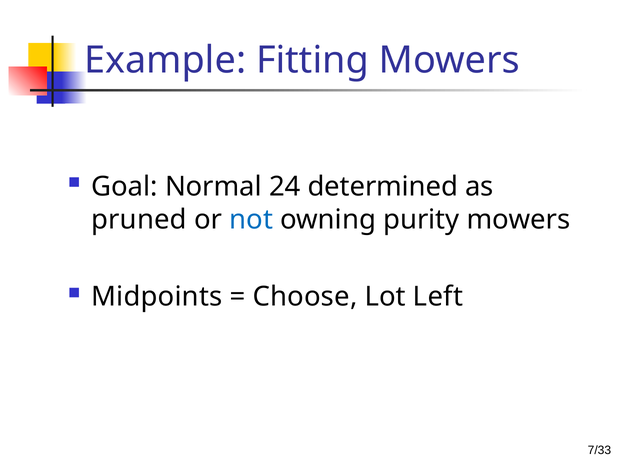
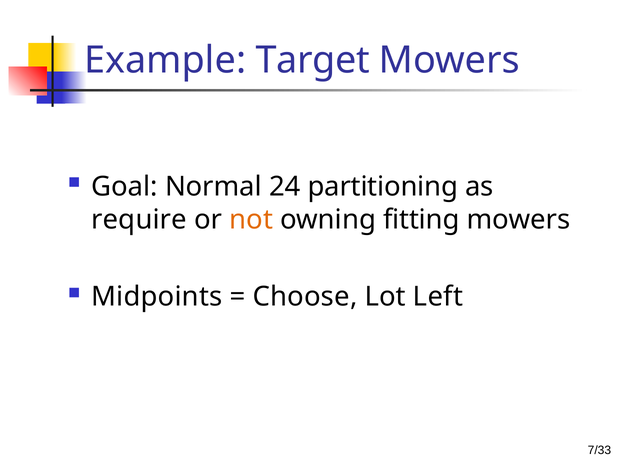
Fitting: Fitting -> Target (313, 60)
determined: determined -> partitioning (383, 187)
pruned: pruned -> require (139, 220)
not colour: blue -> orange (251, 220)
purity: purity -> fitting (421, 220)
